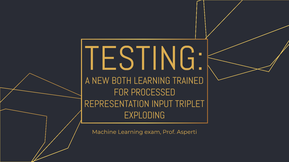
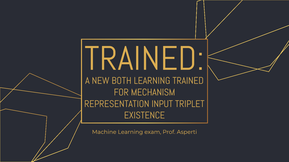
TESTING: TESTING -> TRAINED (144, 59)
PROCESSED: PROCESSED -> MECHANISM (153, 93)
EXPLODING: EXPLODING -> EXISTENCE (144, 116)
